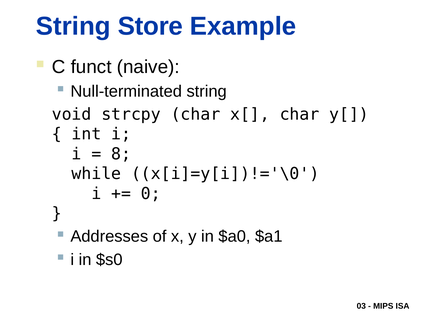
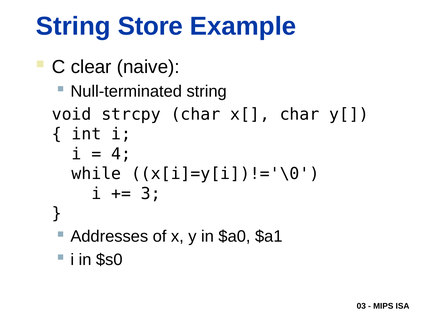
funct: funct -> clear (91, 67)
8: 8 -> 4 (121, 154)
0: 0 -> 3 (151, 194)
